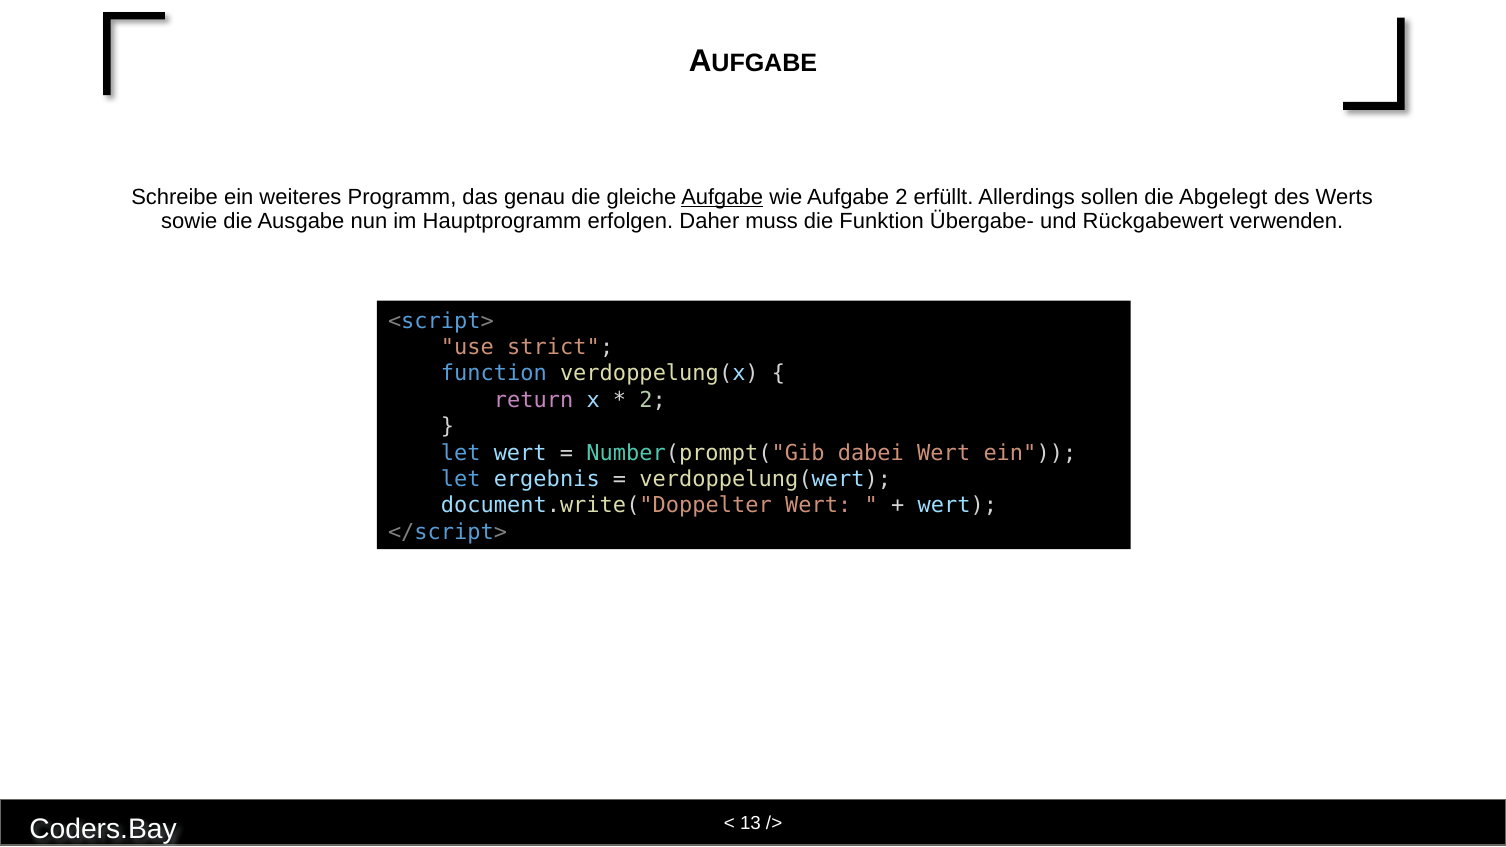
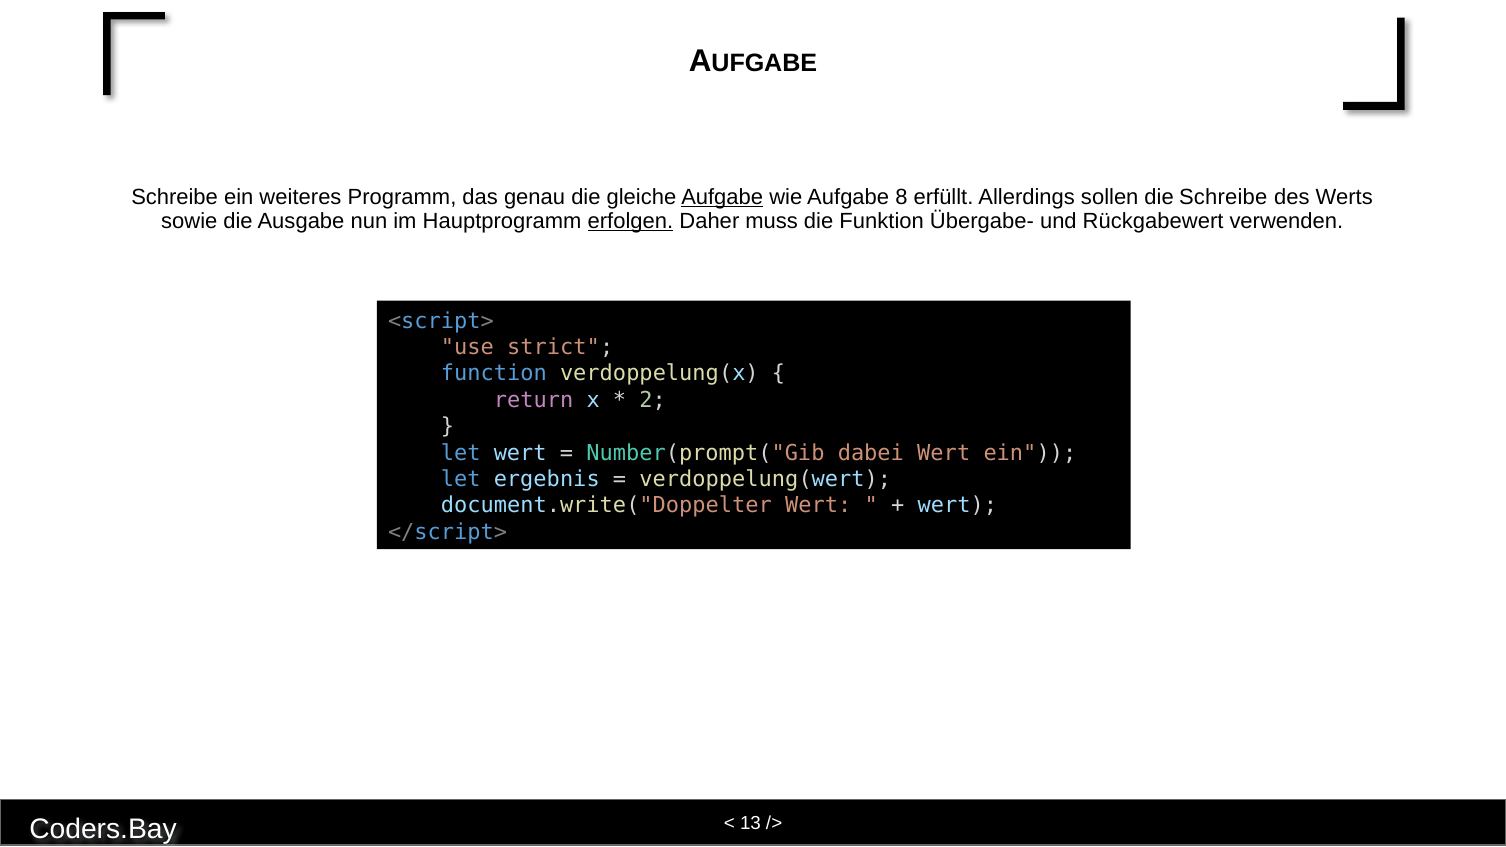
Aufgabe 2: 2 -> 8 (901, 197)
die Abgelegt: Abgelegt -> Schreibe (1223, 197)
erfolgen underline: none -> present (630, 221)
